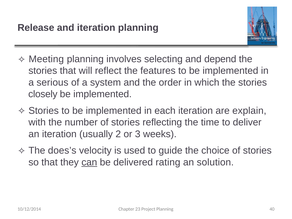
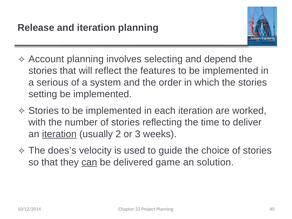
Meeting: Meeting -> Account (46, 59)
closely: closely -> setting (43, 94)
explain: explain -> worked (249, 111)
iteration underline: none -> present (59, 134)
rating: rating -> game (168, 162)
